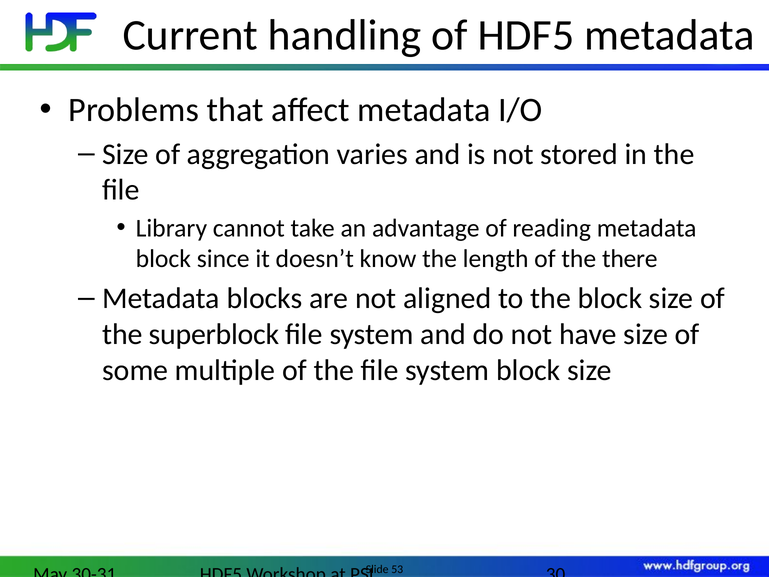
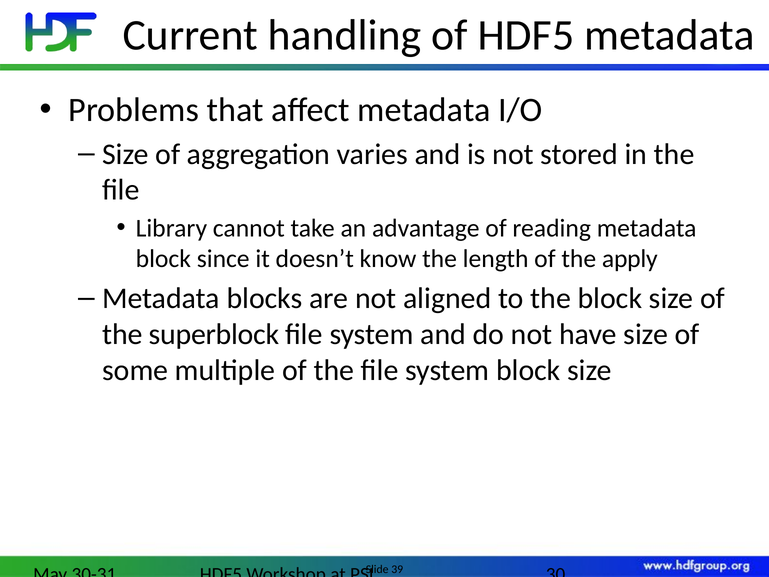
there: there -> apply (630, 259)
53: 53 -> 39 (397, 569)
